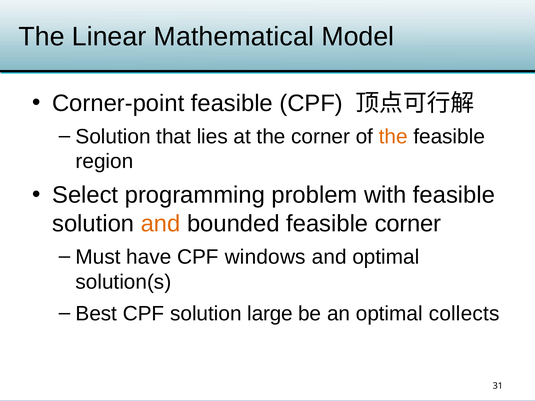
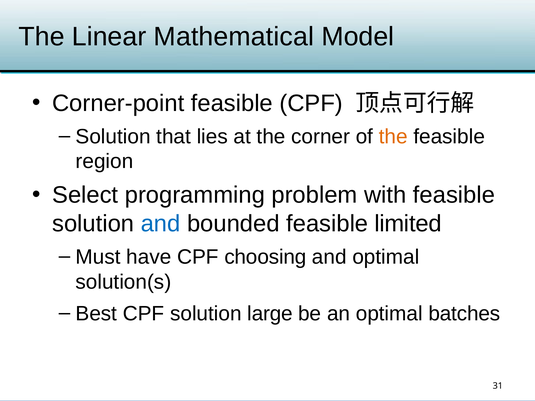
and colour: orange -> blue (161, 224)
feasible corner: corner -> limited (408, 224)
windows: windows -> choosing (265, 257)
collects: collects -> batches (464, 314)
